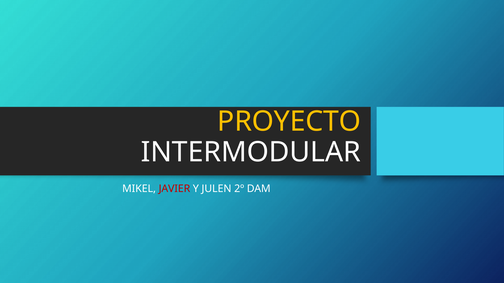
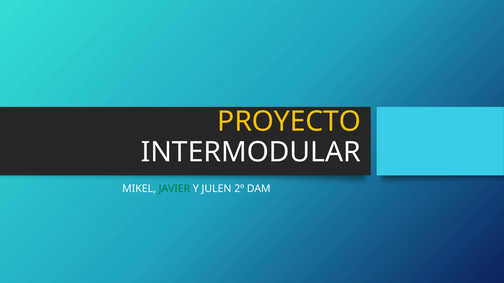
JAVIER colour: red -> green (174, 189)
